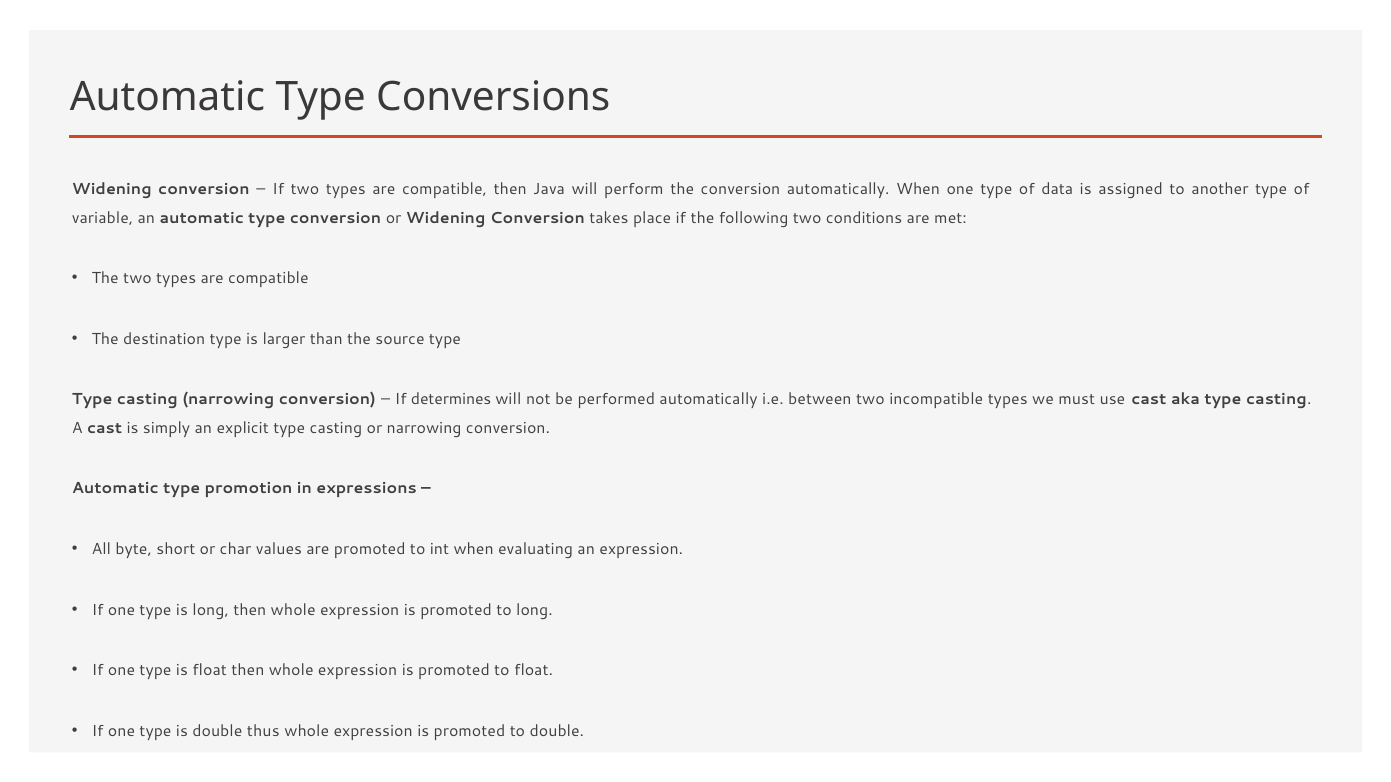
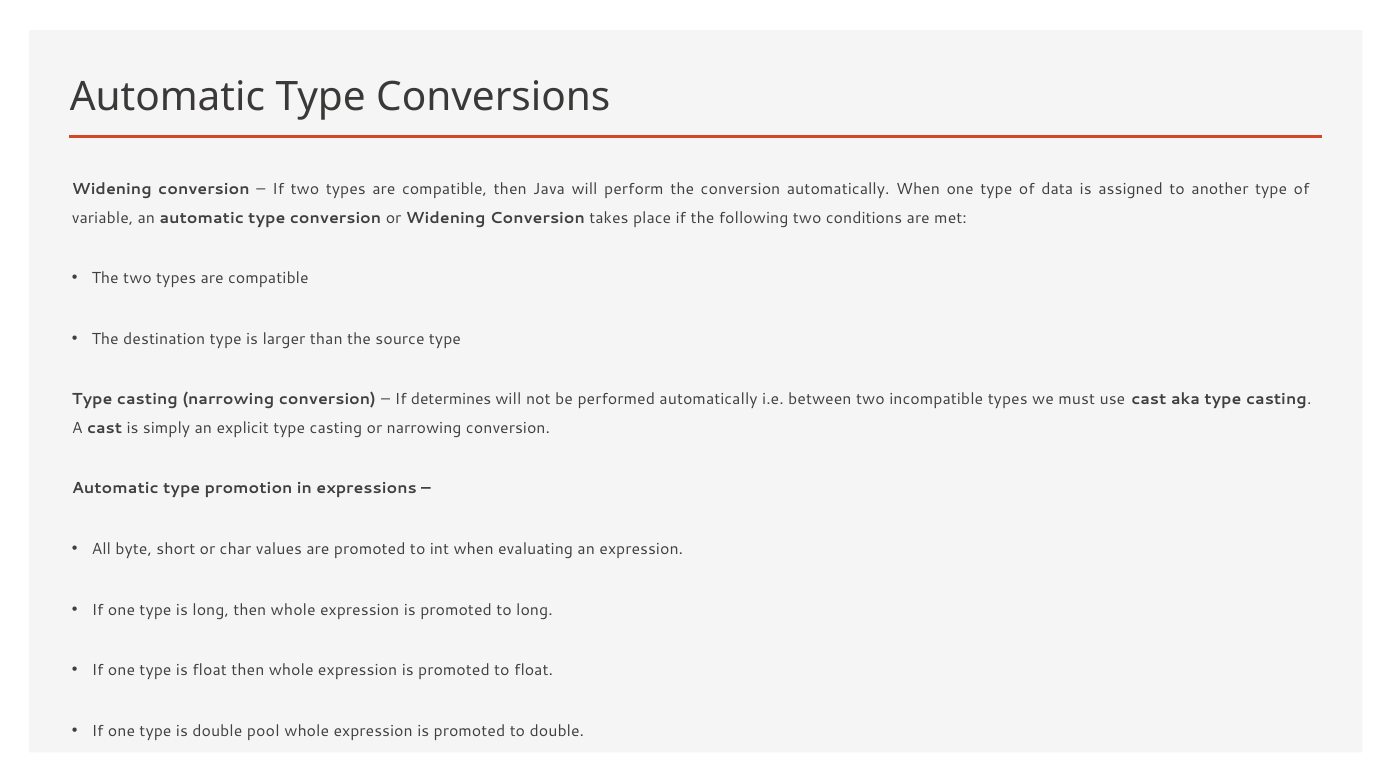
thus: thus -> pool (263, 731)
